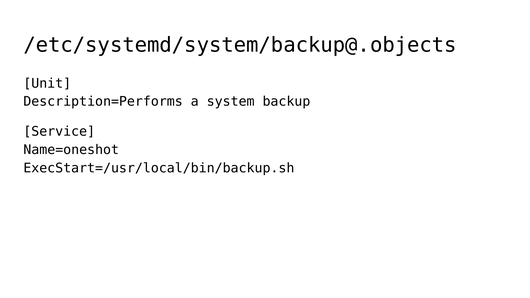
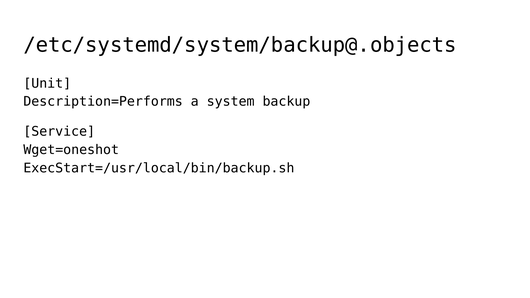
Name=oneshot: Name=oneshot -> Wget=oneshot (71, 150)
